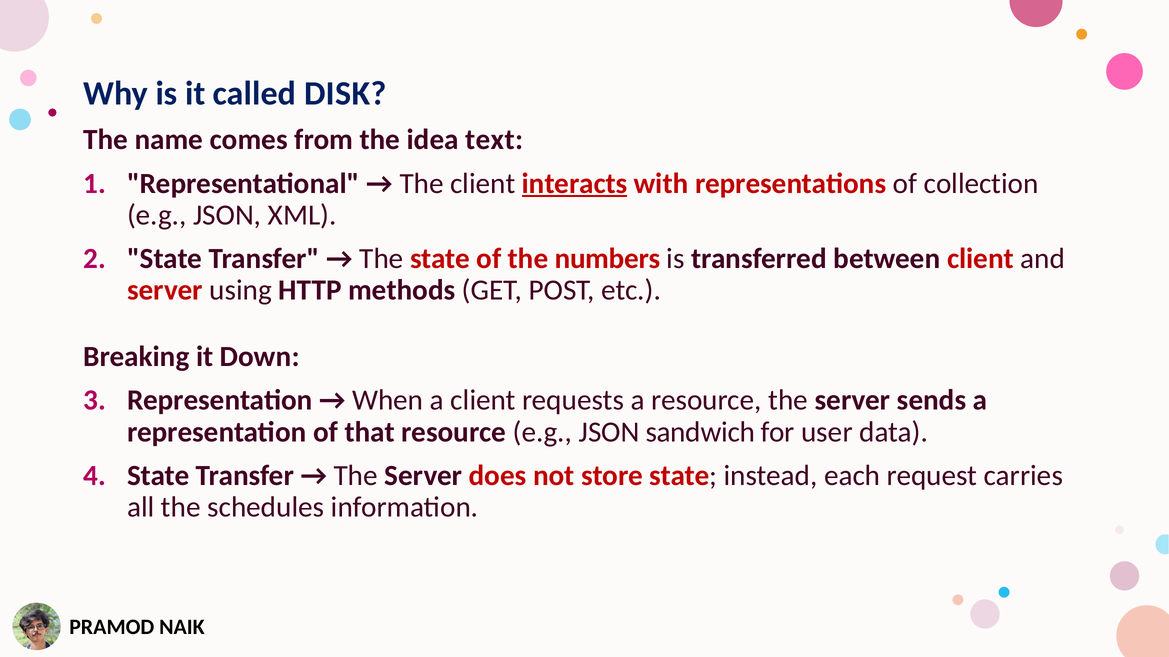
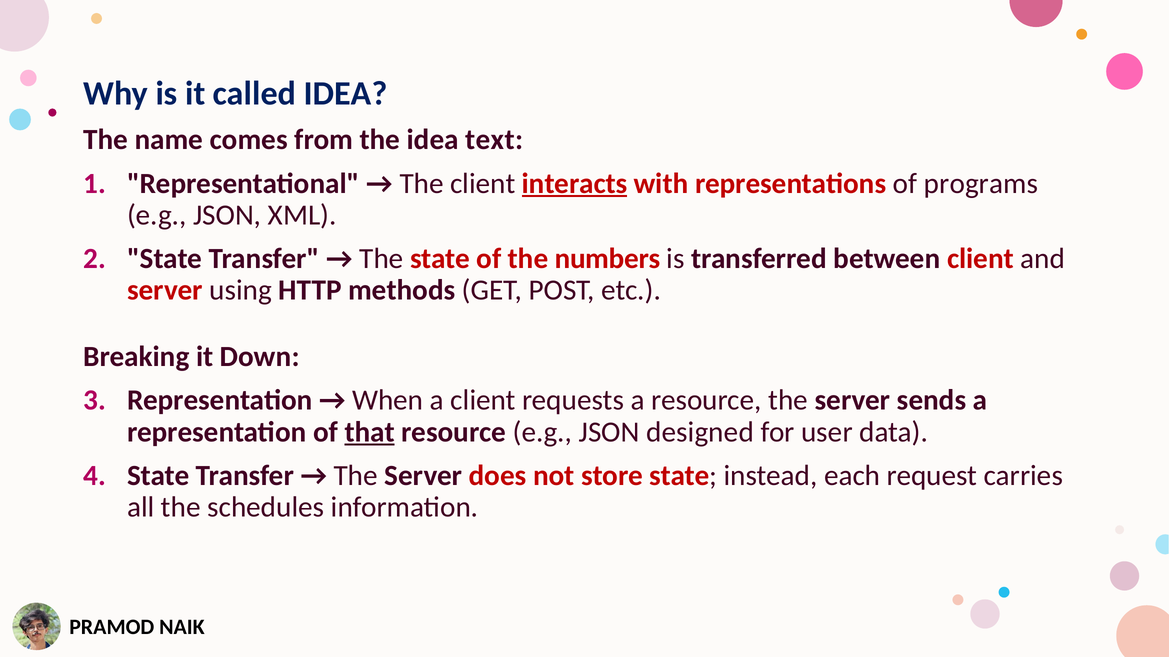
called DISK: DISK -> IDEA (346, 94)
collection: collection -> programs (981, 184)
that underline: none -> present (370, 432)
sandwich: sandwich -> designed (700, 432)
